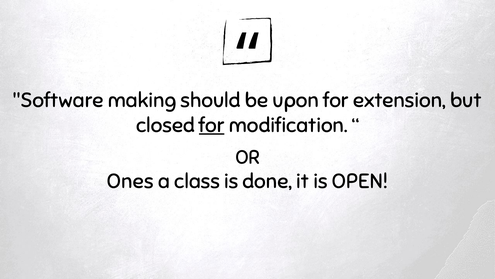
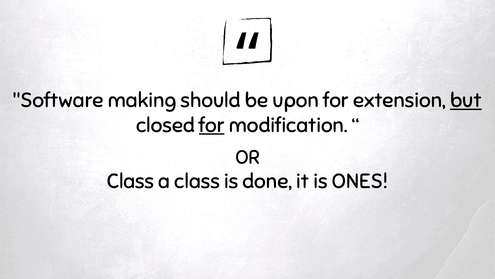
but underline: none -> present (466, 100)
Ones: Ones -> Class (130, 181)
OPEN: OPEN -> ONES (360, 181)
